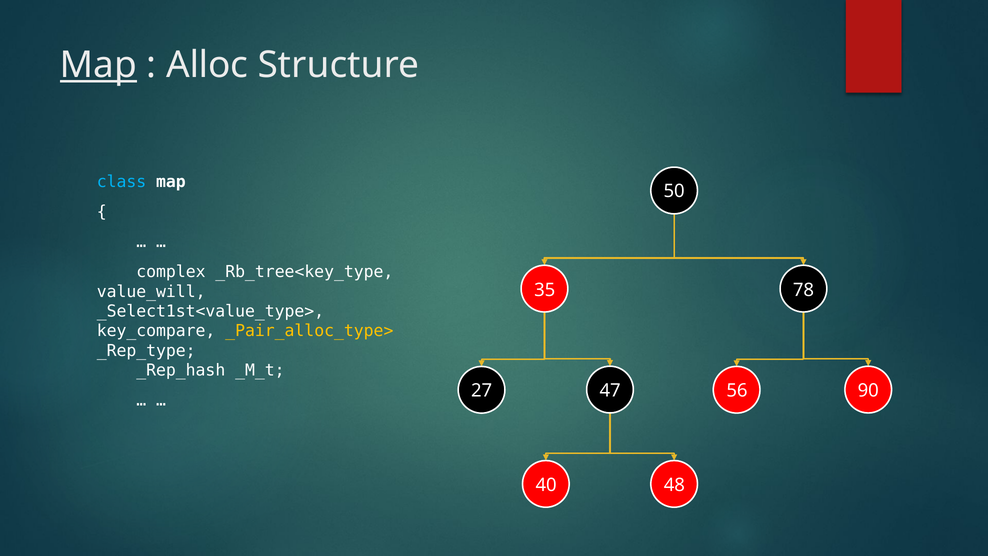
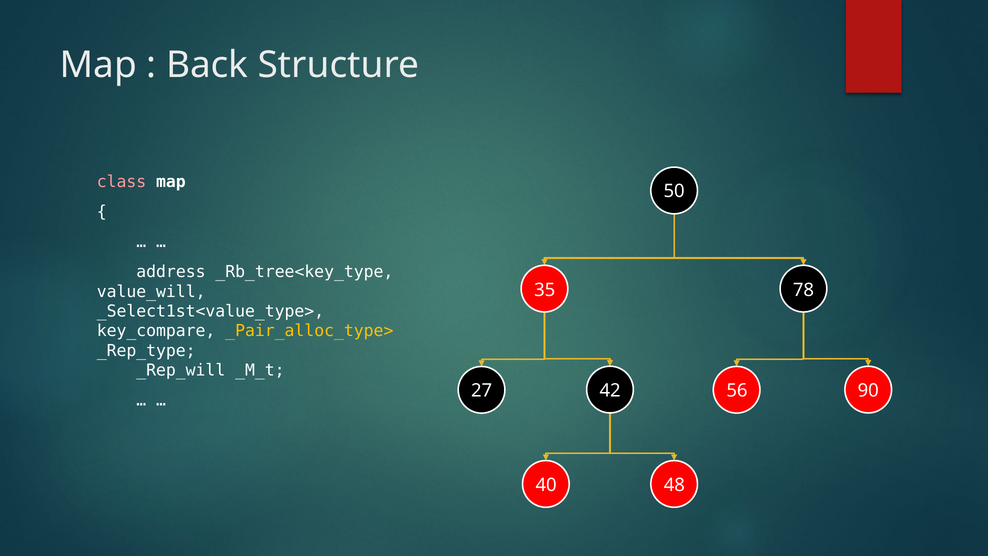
Map underline: present -> none (98, 65)
Alloc: Alloc -> Back (207, 65)
class colour: light blue -> pink (122, 182)
complex: complex -> address (171, 272)
_Rep_hash: _Rep_hash -> _Rep_will (181, 370)
47: 47 -> 42 (610, 390)
